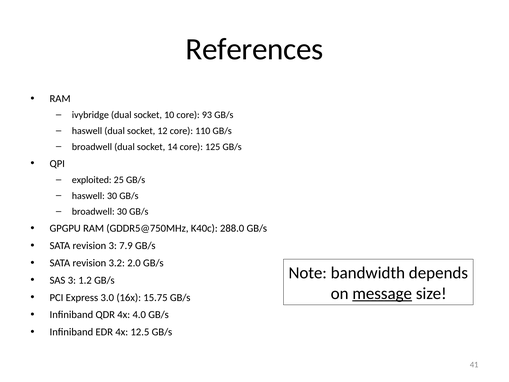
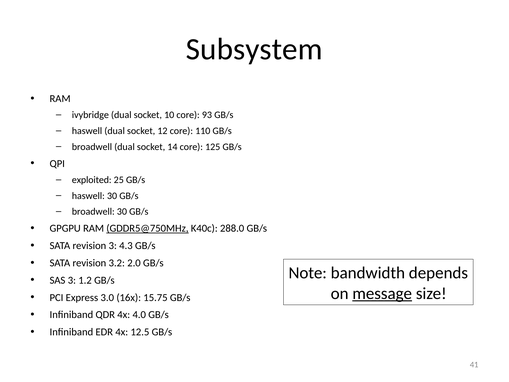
References: References -> Subsystem (254, 49)
GDDR5@750MHz underline: none -> present (147, 228)
7.9: 7.9 -> 4.3 (126, 246)
